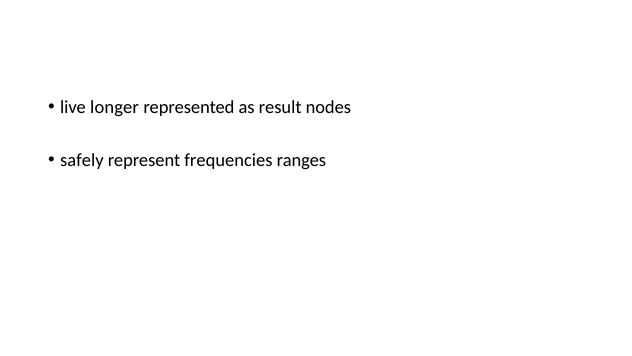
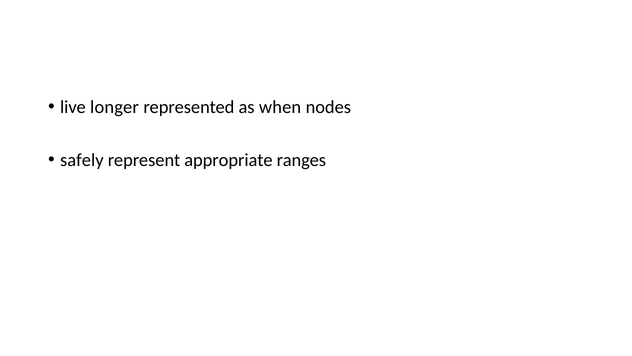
result: result -> when (280, 107)
frequencies: frequencies -> appropriate (228, 160)
